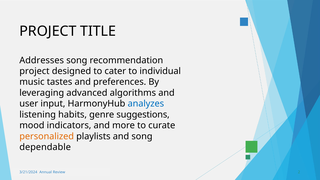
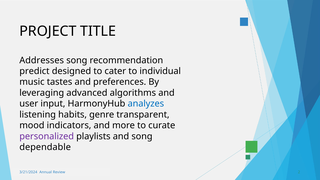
project: project -> predict (34, 71)
suggestions: suggestions -> transparent (143, 115)
personalized colour: orange -> purple (47, 136)
